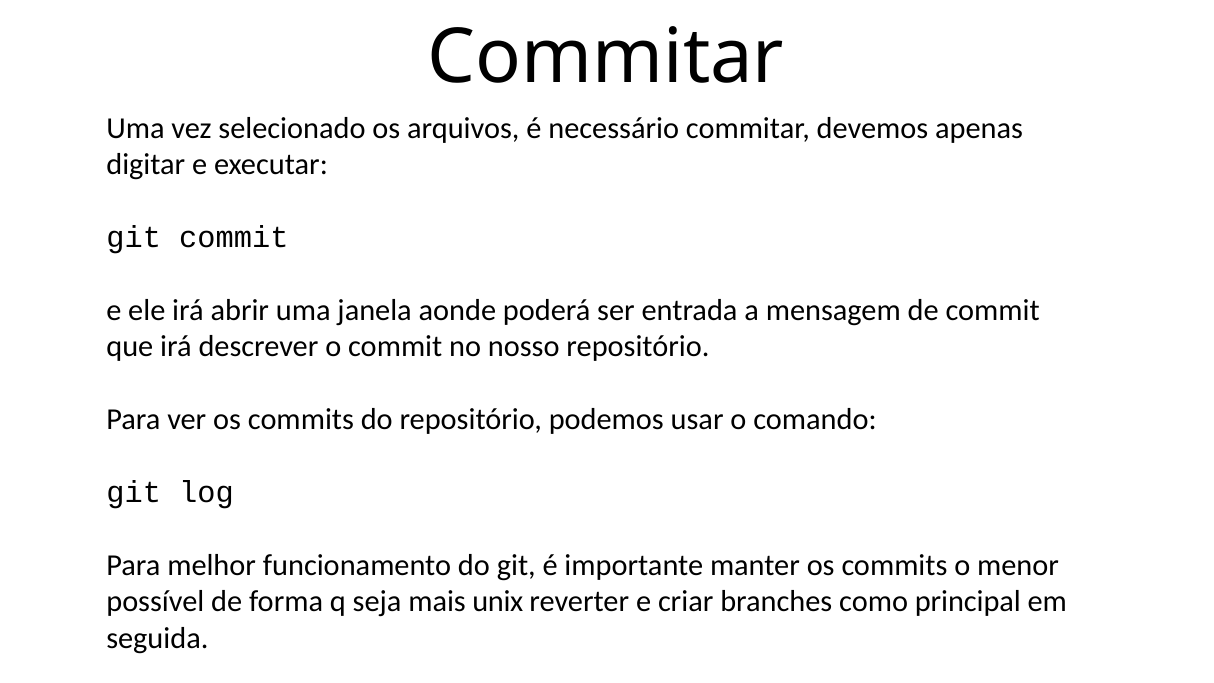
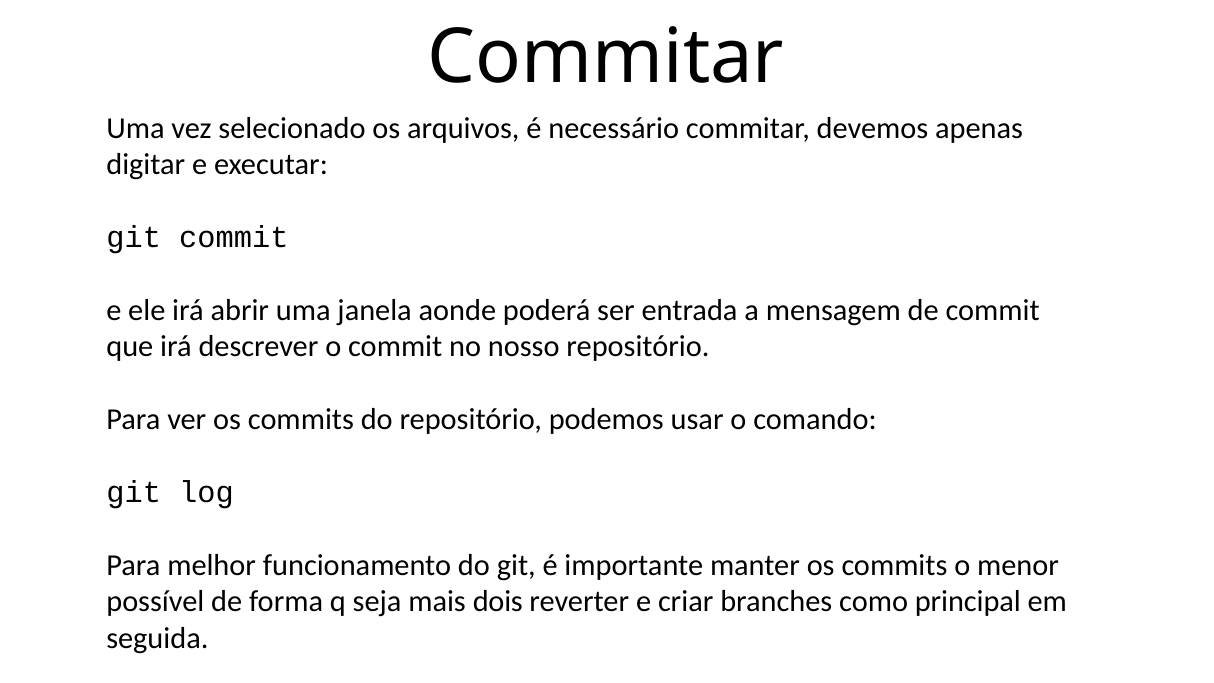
unix: unix -> dois (498, 602)
